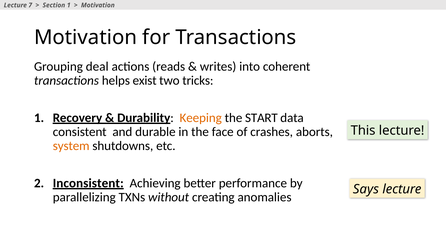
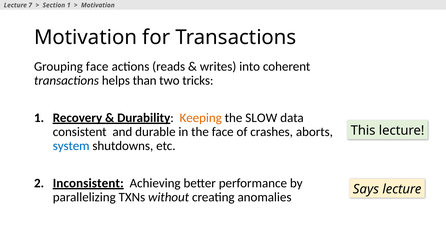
Grouping deal: deal -> face (97, 66)
exist: exist -> than (145, 80)
START: START -> SLOW (261, 118)
system colour: orange -> blue (71, 146)
